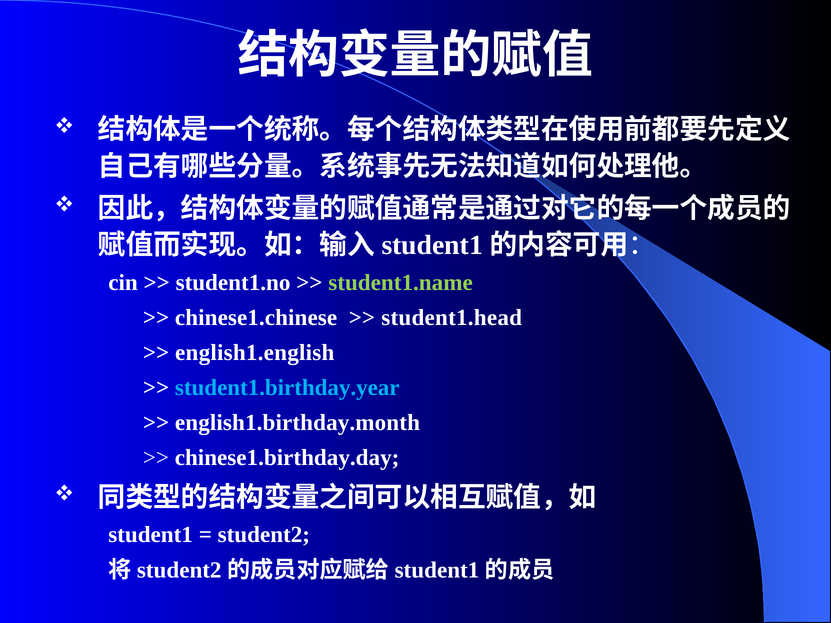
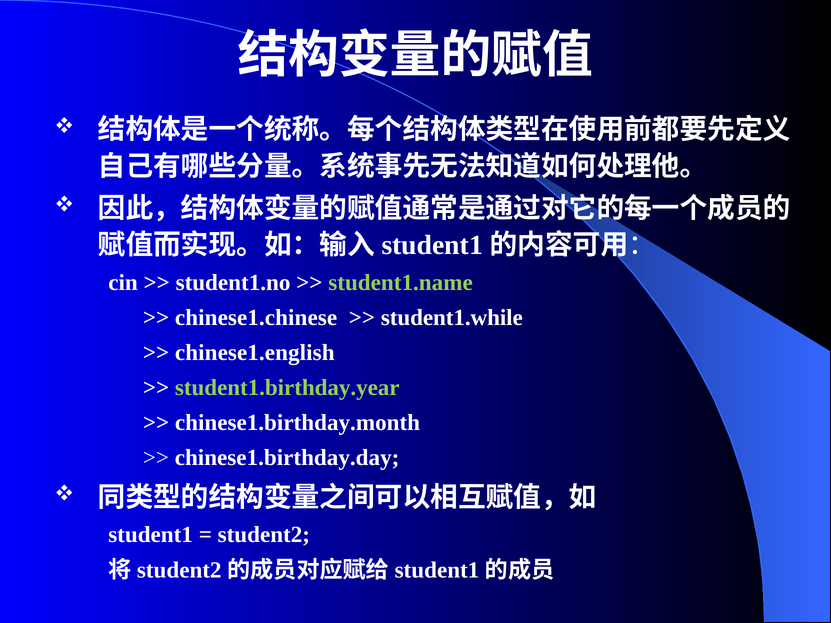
student1.head: student1.head -> student1.while (452, 318)
english1.english: english1.english -> chinese1.english (255, 353)
student1.birthday.year colour: light blue -> light green (287, 388)
english1.birthday.month: english1.birthday.month -> chinese1.birthday.month (298, 423)
